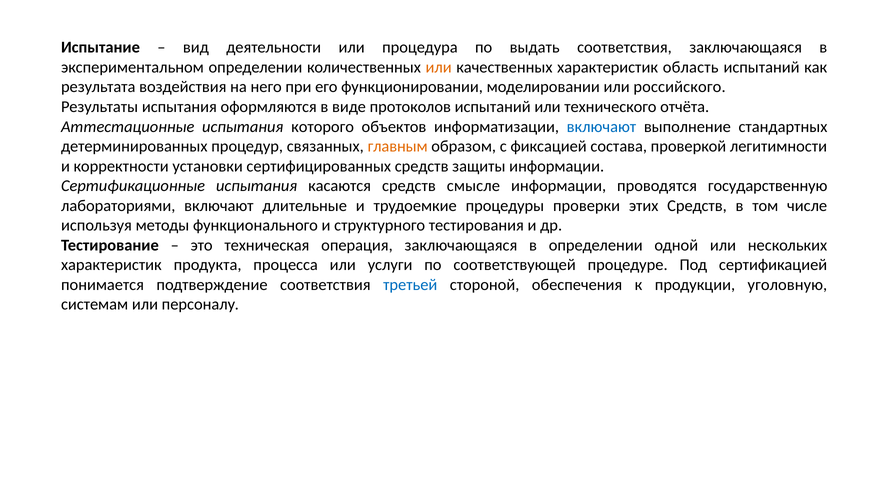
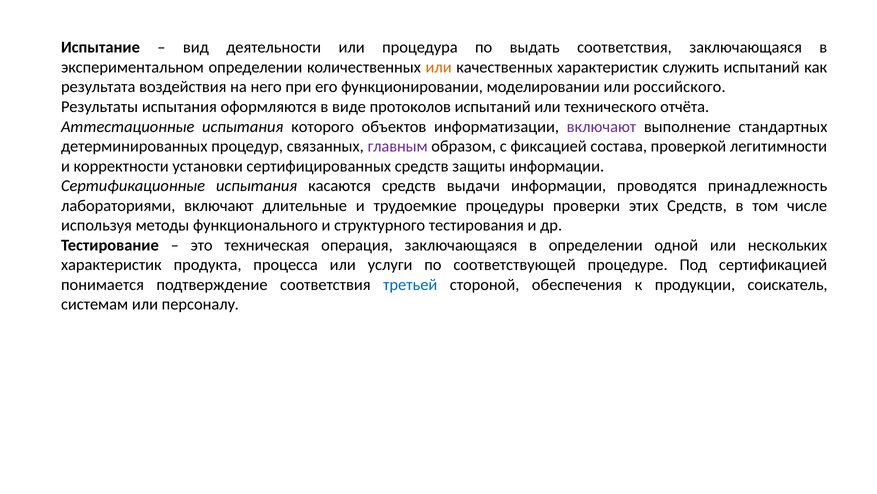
область: область -> служить (691, 67)
включают colour: blue -> purple (601, 126)
главным colour: orange -> purple (398, 146)
смысле: смысле -> выдачи (473, 186)
государственную: государственную -> принадлежность (768, 186)
уголовную: уголовную -> соискатель (788, 284)
